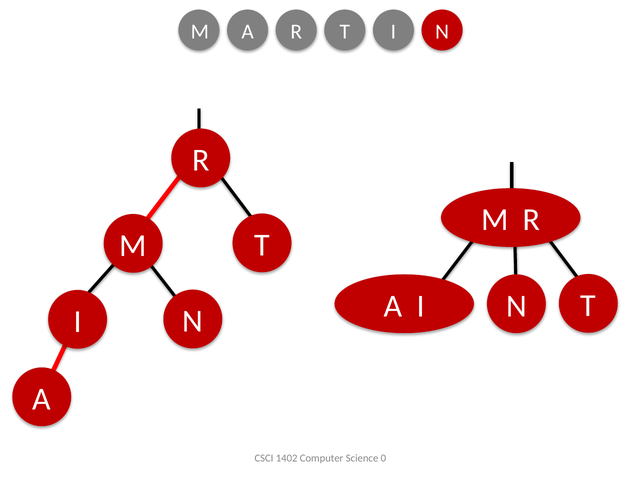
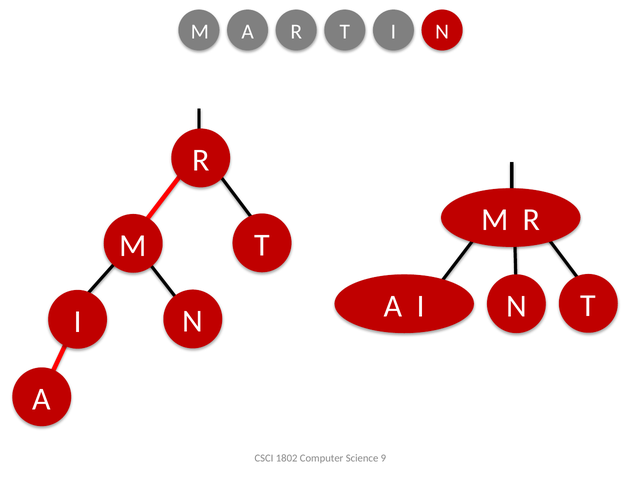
1402: 1402 -> 1802 (287, 459)
0: 0 -> 9 (383, 459)
